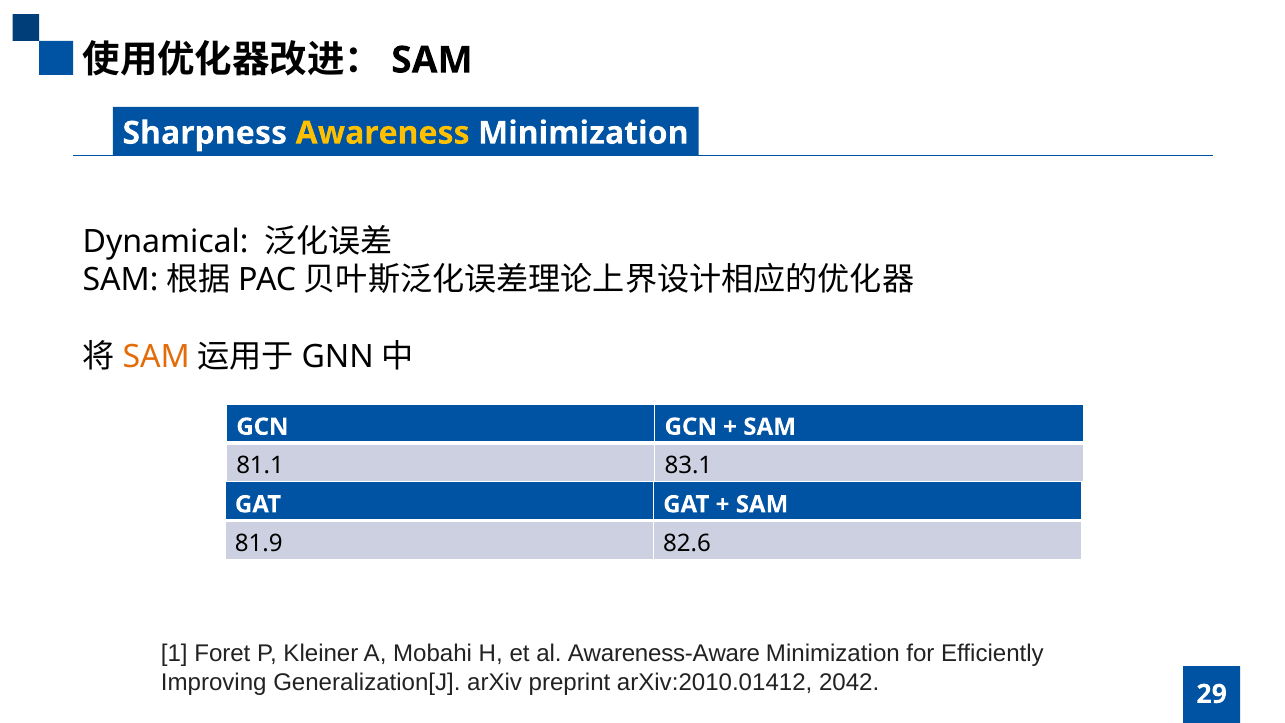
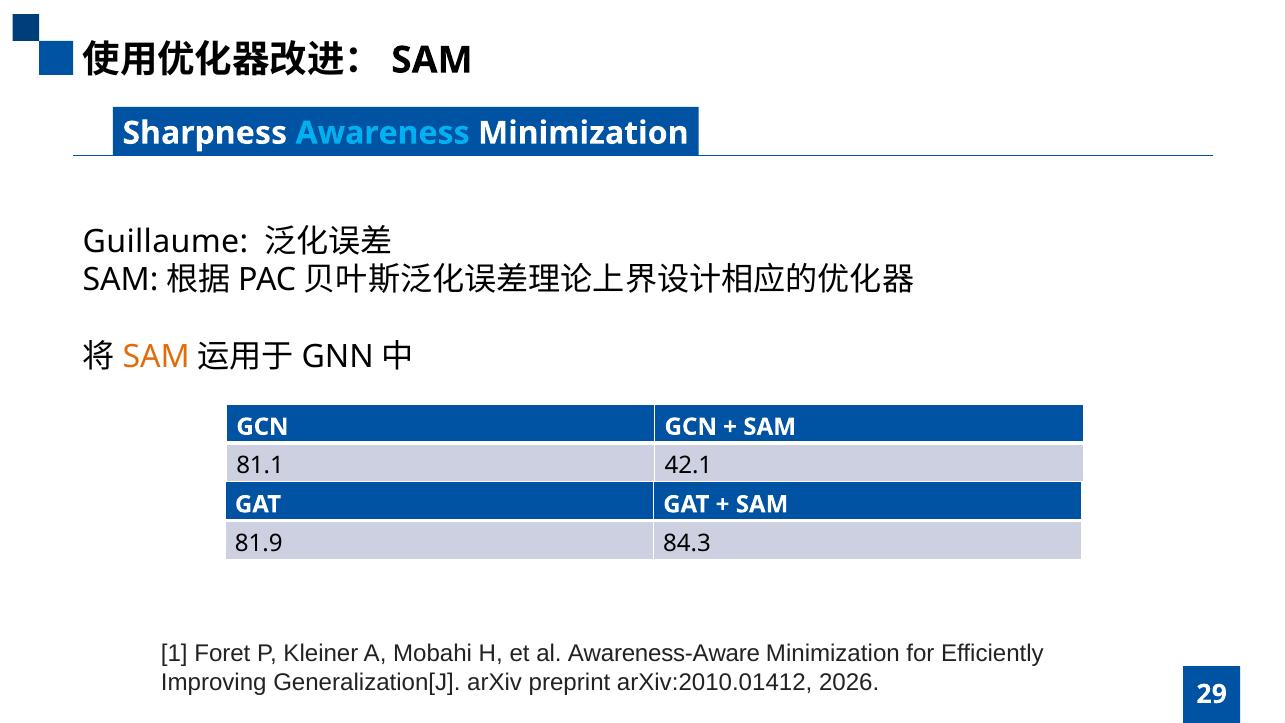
Awareness colour: yellow -> light blue (383, 133)
Dynamical: Dynamical -> Guillaume (165, 241)
83.1: 83.1 -> 42.1 (688, 465)
82.6: 82.6 -> 84.3 (687, 543)
2042: 2042 -> 2026 (849, 682)
